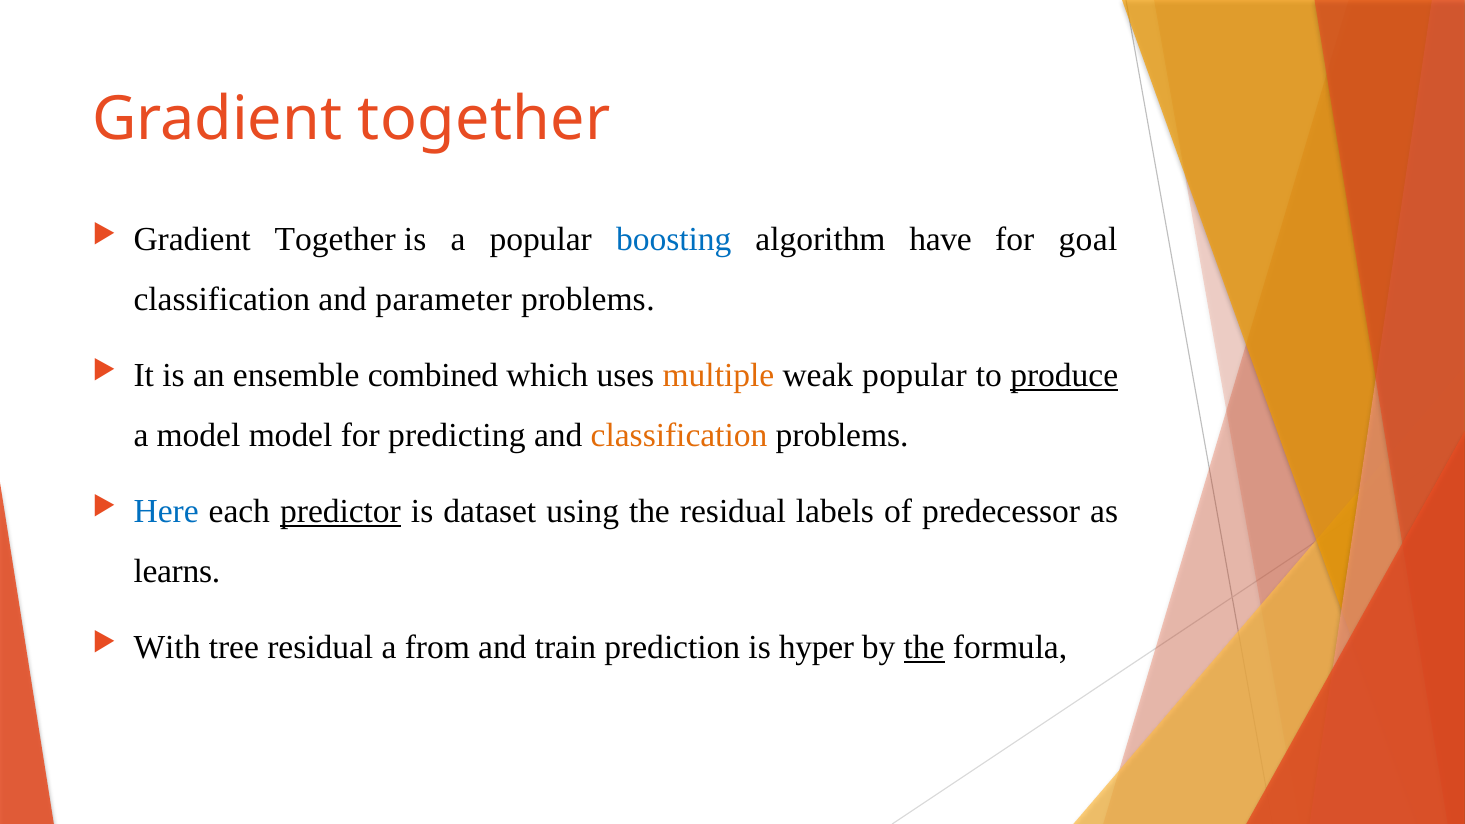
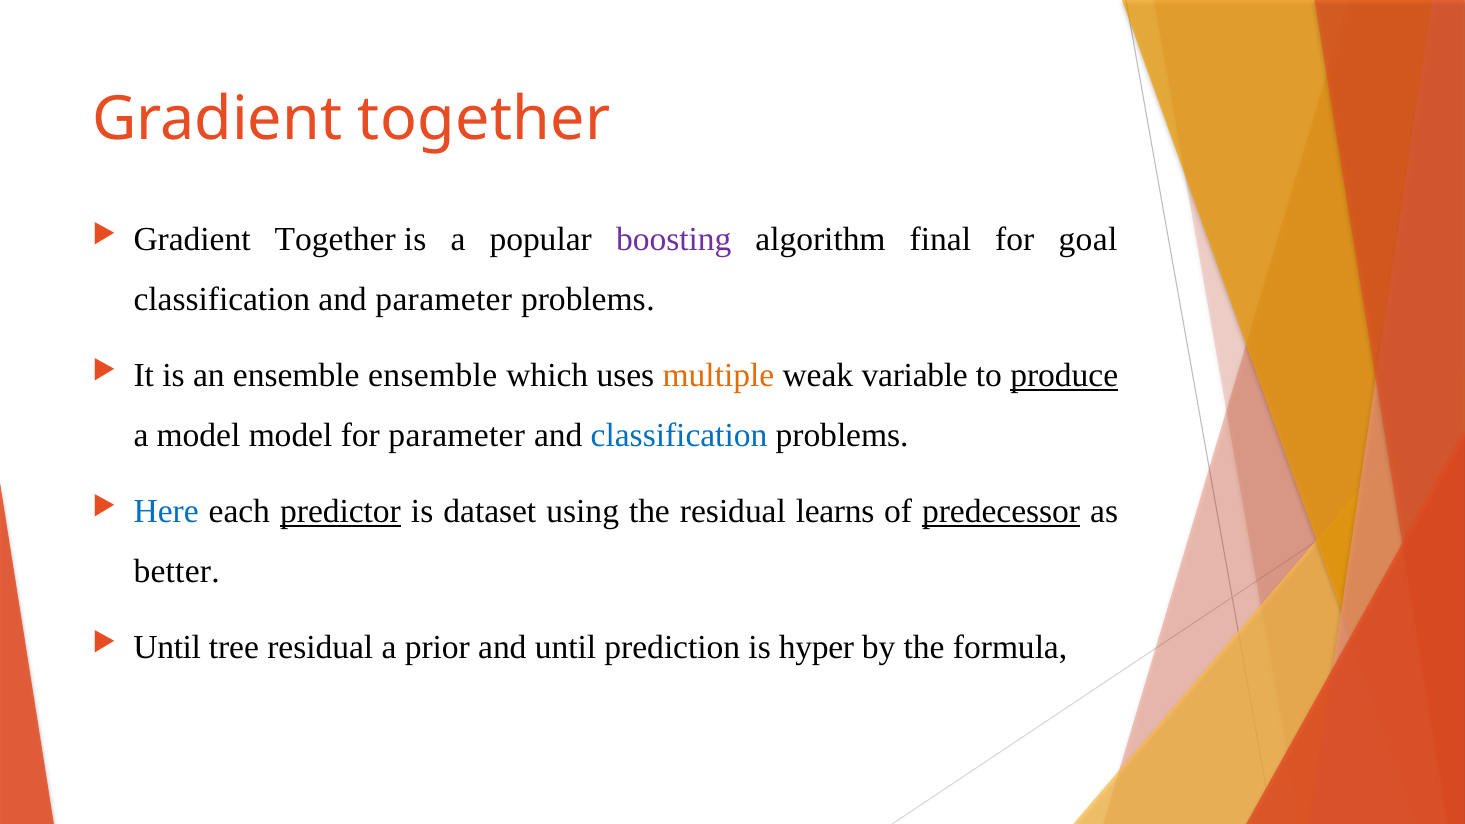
boosting colour: blue -> purple (674, 240)
have: have -> final (940, 240)
ensemble combined: combined -> ensemble (433, 375)
weak popular: popular -> variable (915, 375)
for predicting: predicting -> parameter (457, 436)
classification colour: orange -> blue (679, 436)
labels: labels -> learns (835, 511)
predecessor underline: none -> present (1001, 511)
learns: learns -> better (177, 572)
With: With -> Until (167, 647)
from: from -> prior (437, 647)
and train: train -> until (565, 647)
the underline: present -> none (924, 647)
